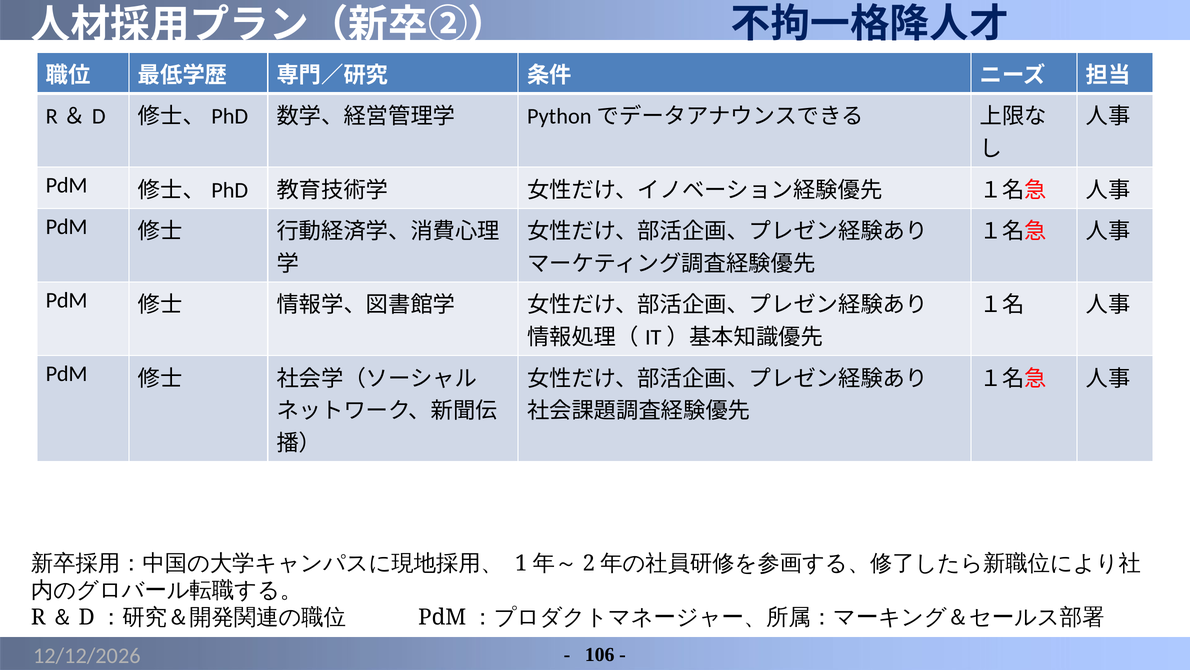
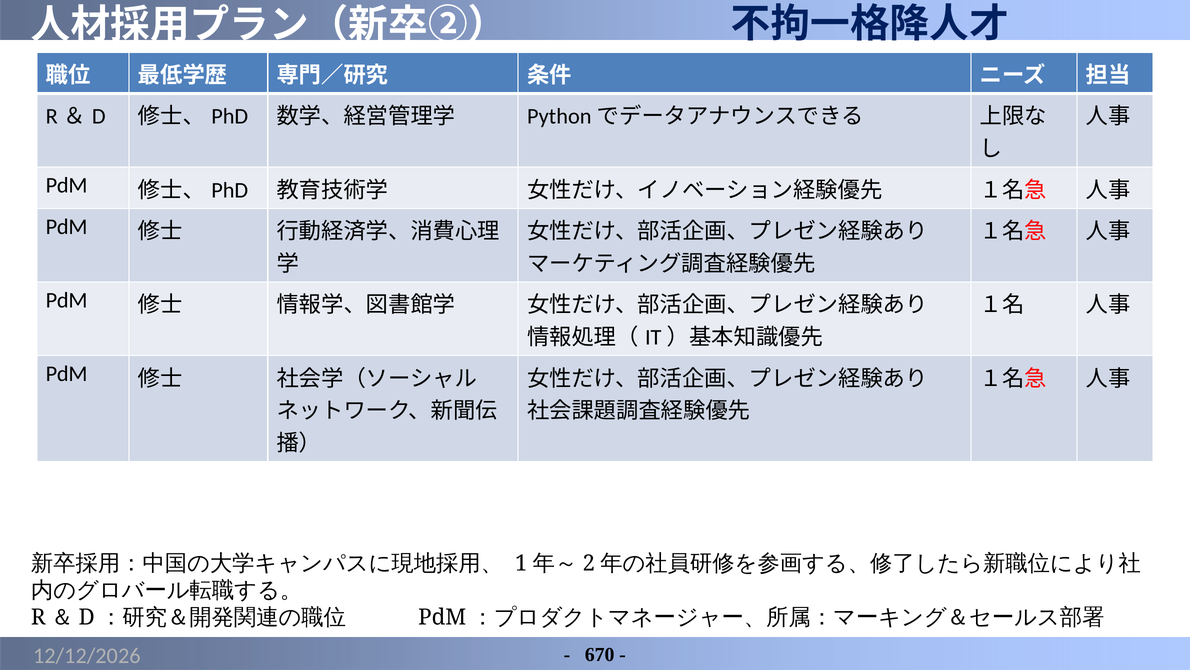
106: 106 -> 670 (600, 654)
